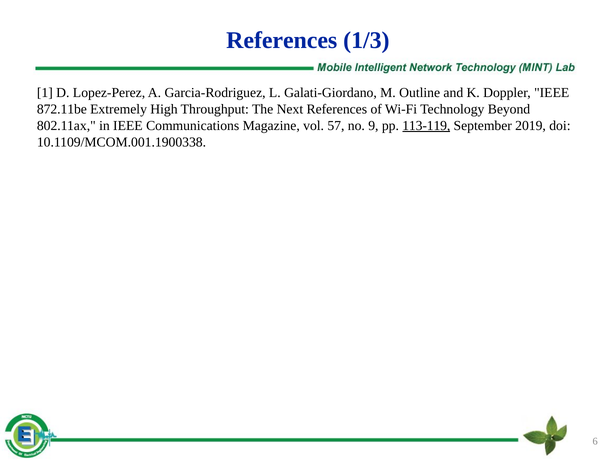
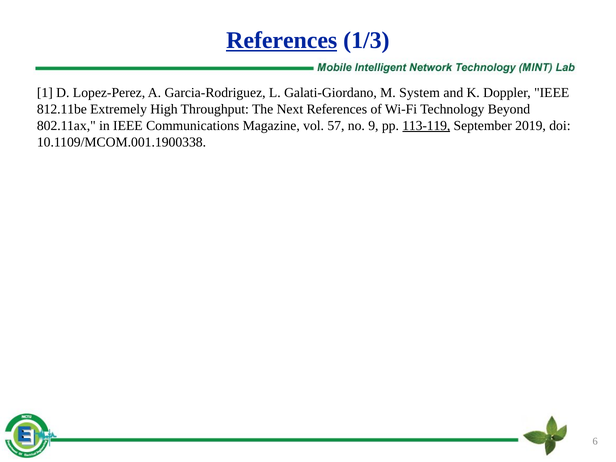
References underline: none -> present (282, 41)
Outline: Outline -> System (420, 93)
872.11be: 872.11be -> 812.11be (62, 109)
